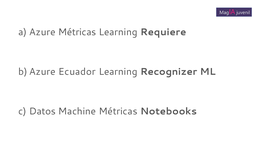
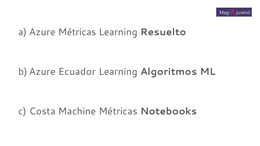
Requiere: Requiere -> Resuelto (163, 32)
Recognizer: Recognizer -> Algoritmos (169, 72)
Datos: Datos -> Costa (42, 112)
